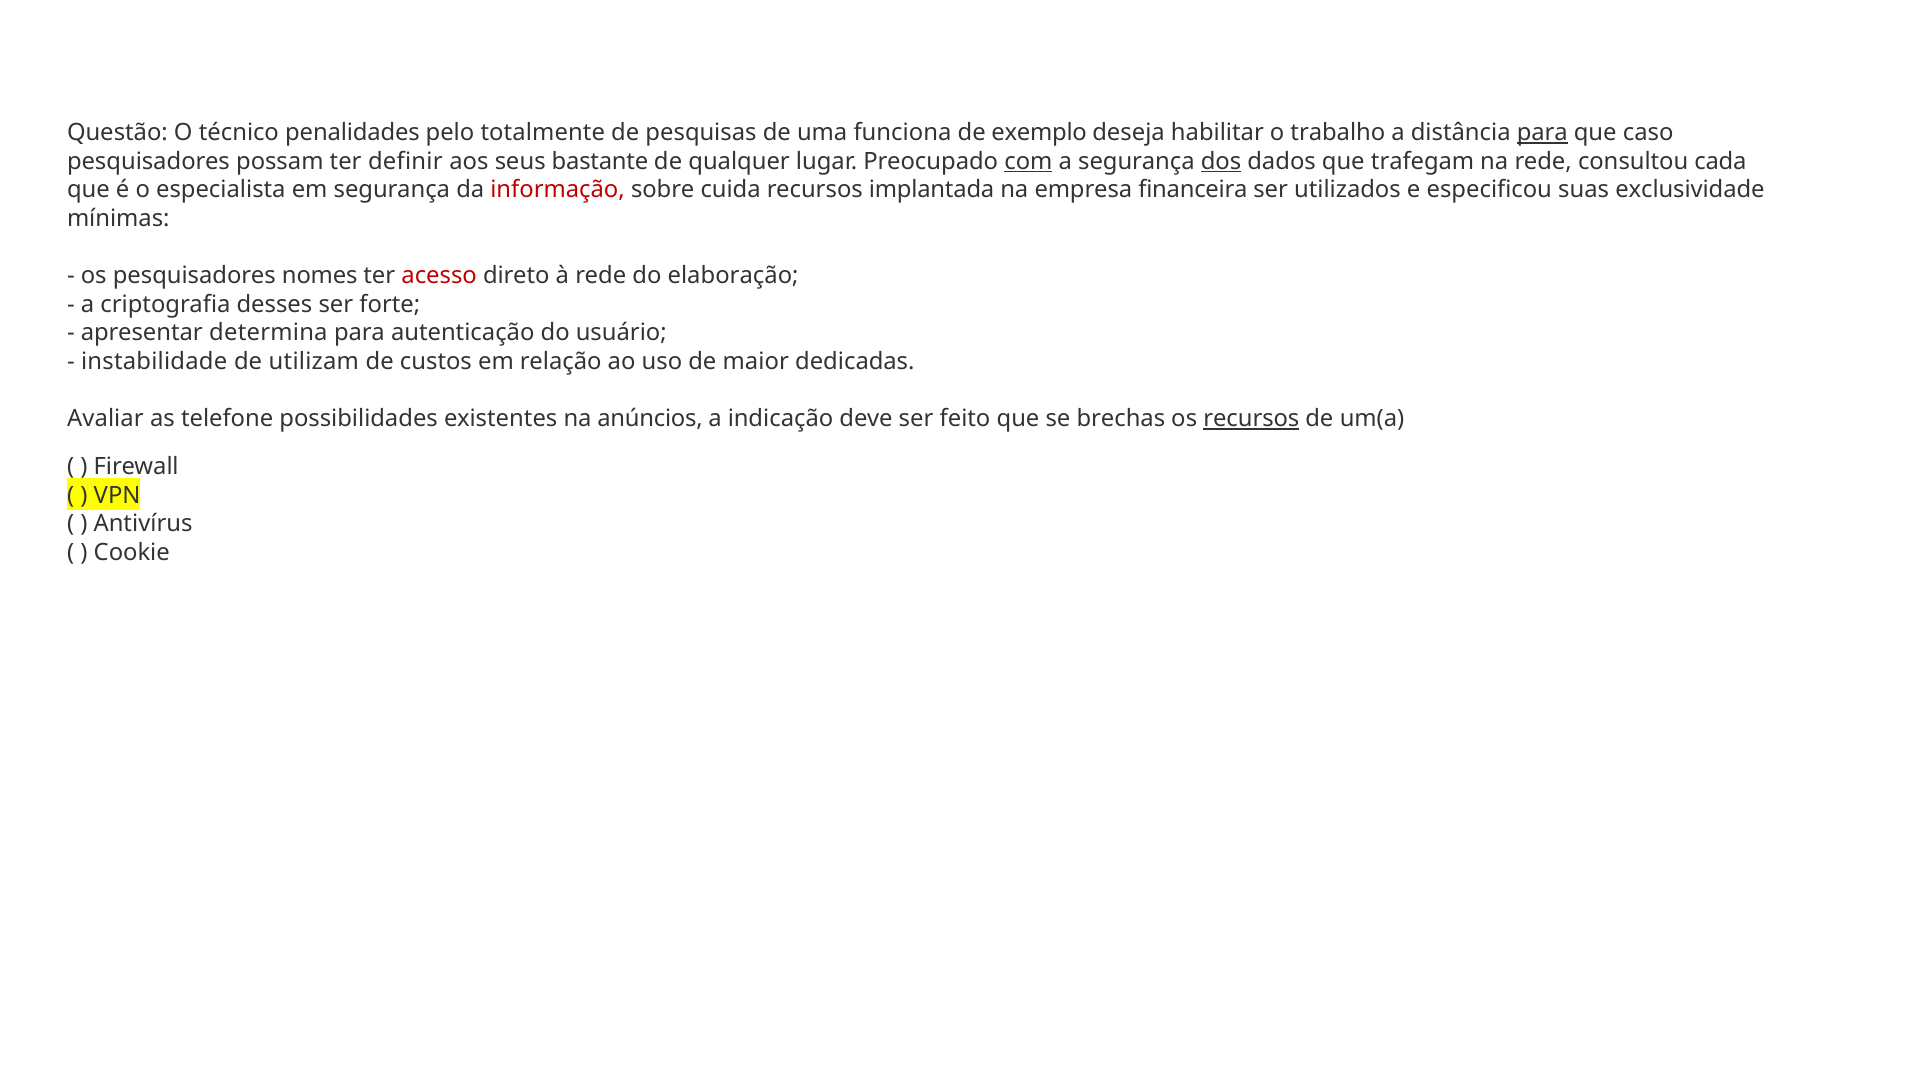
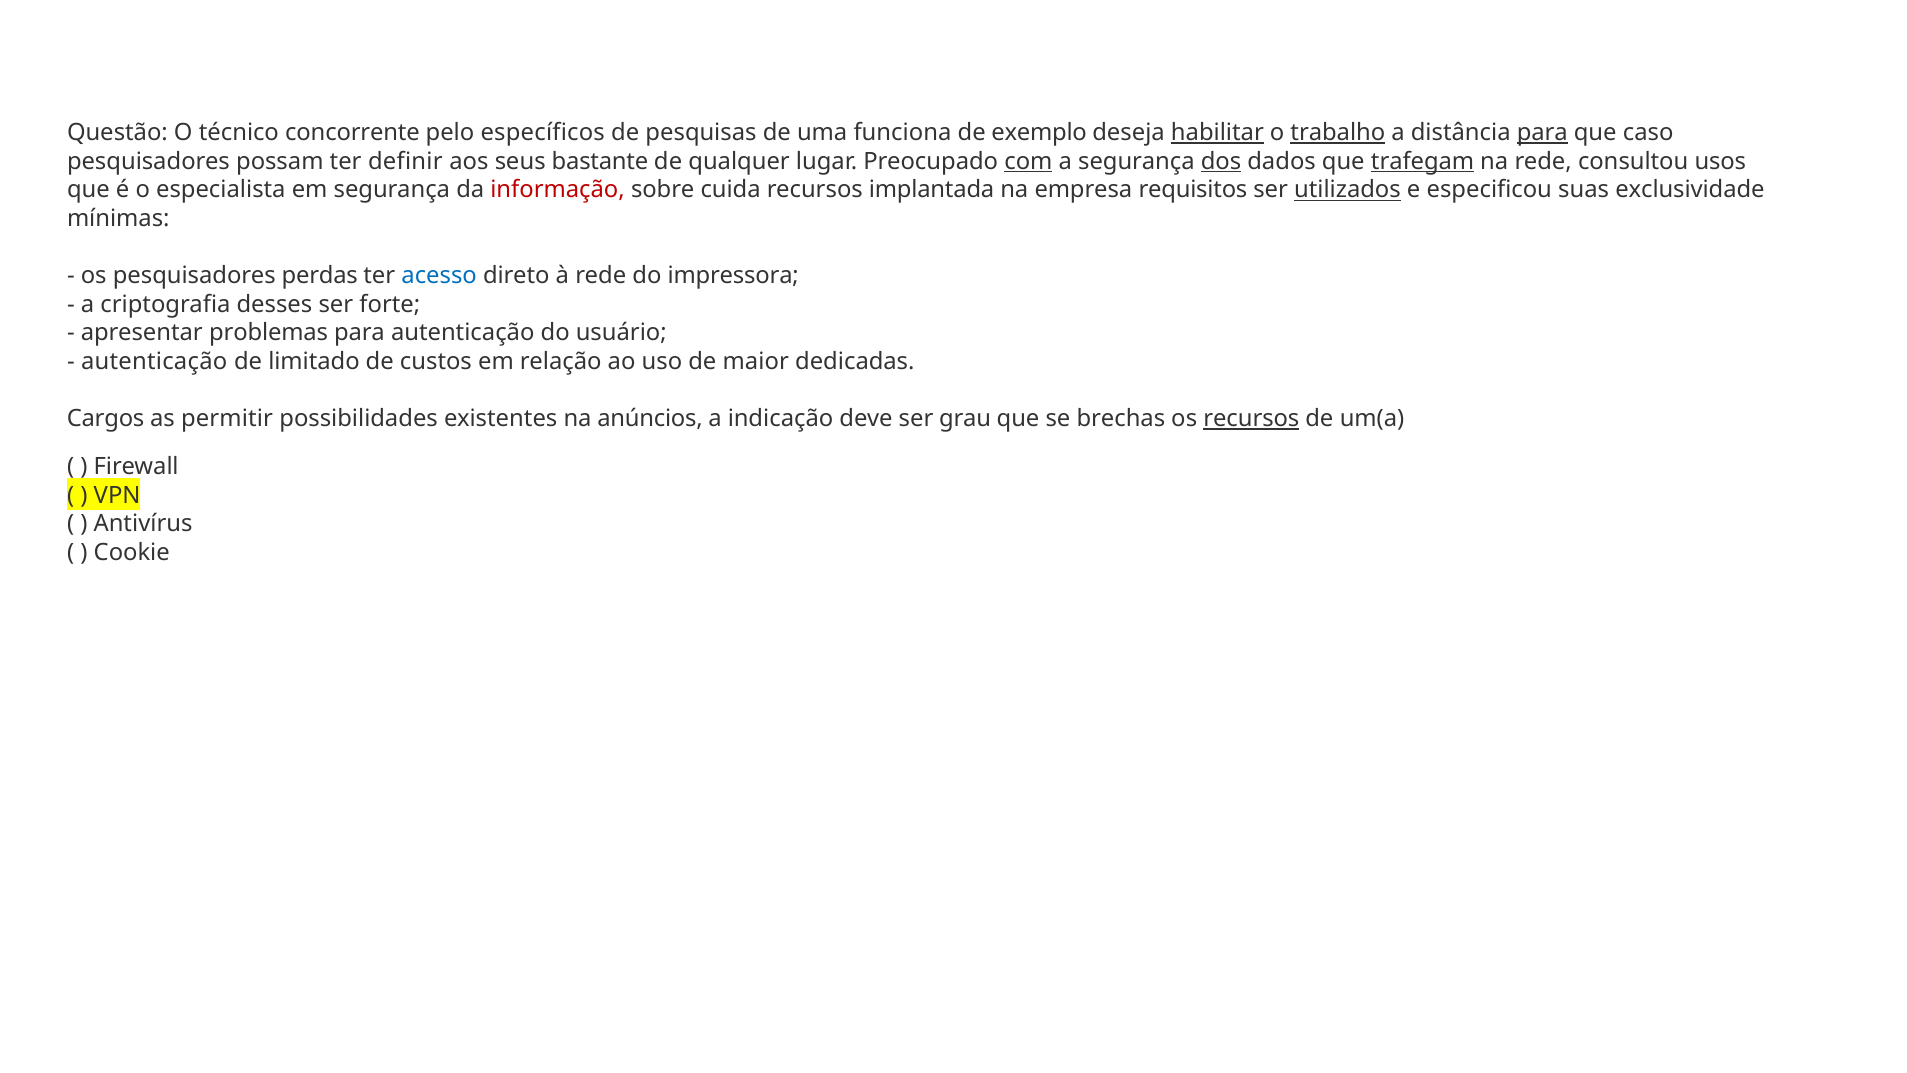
penalidades: penalidades -> concorrente (352, 133)
totalmente: totalmente -> específicos (543, 133)
habilitar underline: none -> present (1217, 133)
trabalho underline: none -> present (1338, 133)
trafegam underline: none -> present (1423, 161)
cada: cada -> usos (1720, 161)
financeira: financeira -> requisitos (1193, 190)
utilizados underline: none -> present (1347, 190)
nomes: nomes -> perdas (320, 276)
acesso colour: red -> blue (439, 276)
elaboração: elaboração -> impressora (733, 276)
determina: determina -> problemas (269, 333)
instabilidade: instabilidade -> autenticação (154, 362)
utilizam: utilizam -> limitado (314, 362)
Avaliar: Avaliar -> Cargos (106, 419)
telefone: telefone -> permitir (227, 419)
feito: feito -> grau (965, 419)
